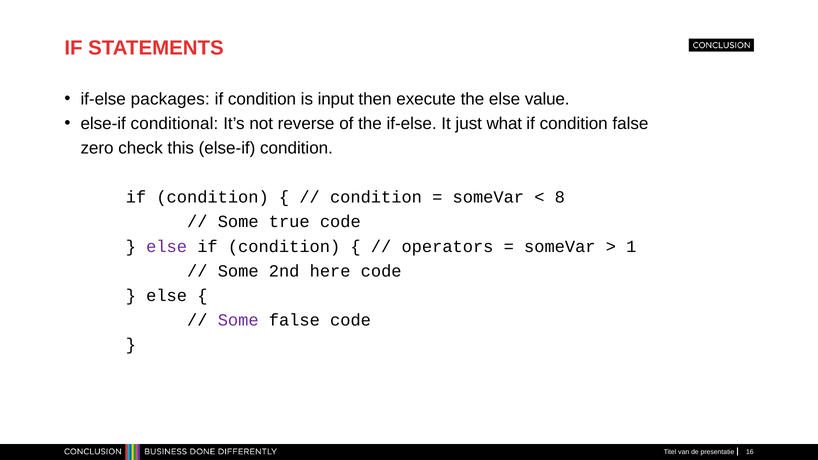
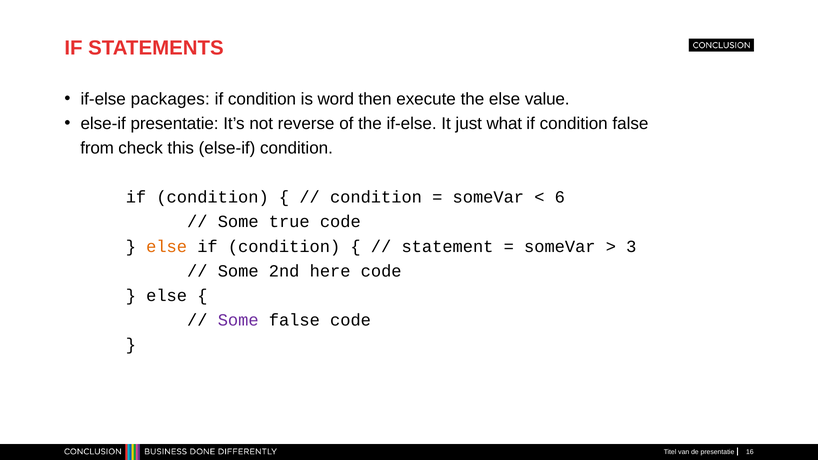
input: input -> word (336, 99)
else-if conditional: conditional -> presentatie (175, 124)
zero: zero -> from (97, 148)
8: 8 -> 6 (560, 197)
else colour: purple -> orange (167, 246)
operators: operators -> statement (447, 246)
1: 1 -> 3 (631, 246)
